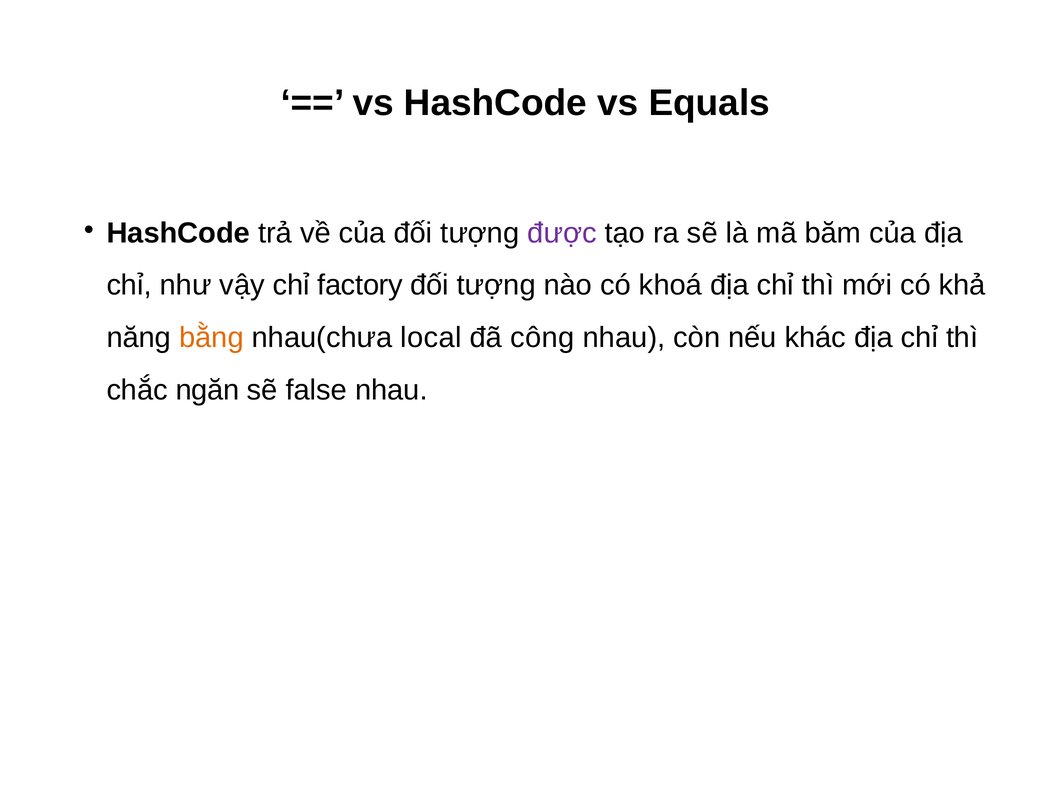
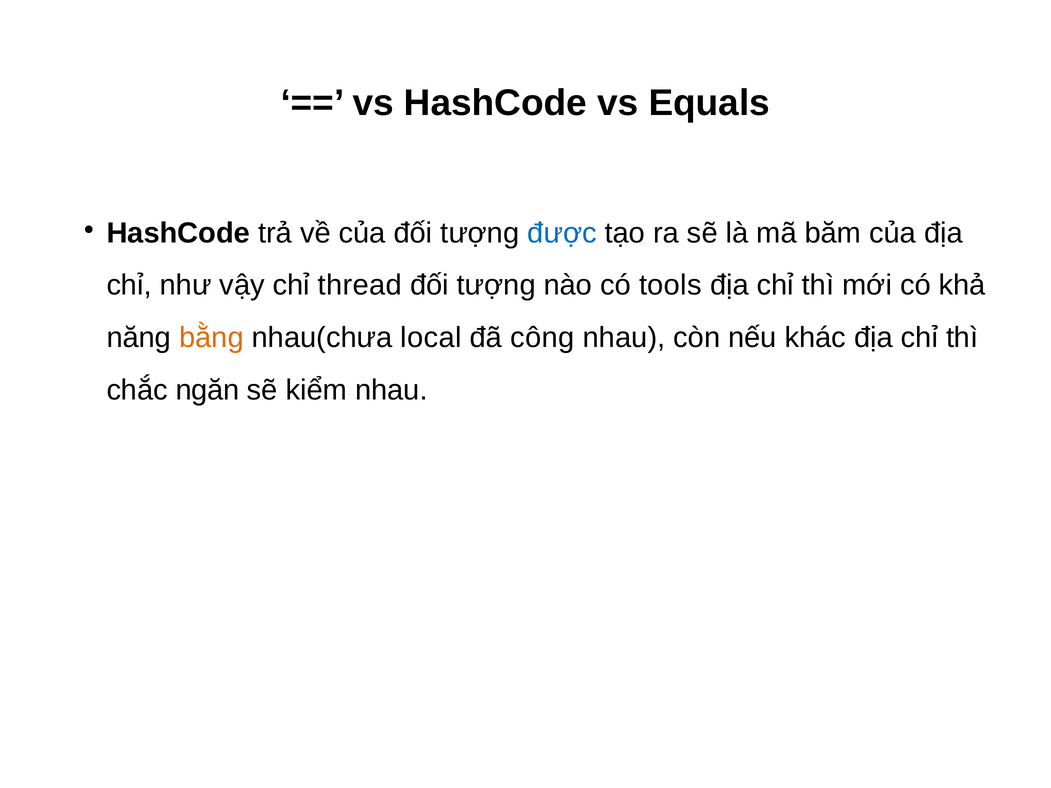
được colour: purple -> blue (562, 233)
factory: factory -> thread (360, 285)
khoá: khoá -> tools (670, 285)
false: false -> kiểm (316, 390)
